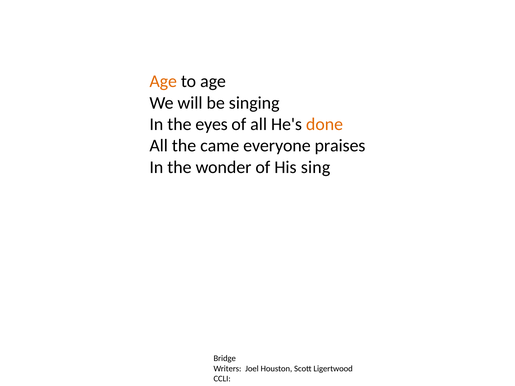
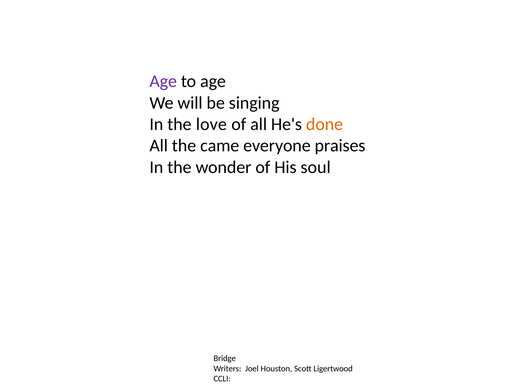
Age colour: orange -> purple (163, 81)
eyes: eyes -> love (211, 124)
sing: sing -> soul (316, 167)
